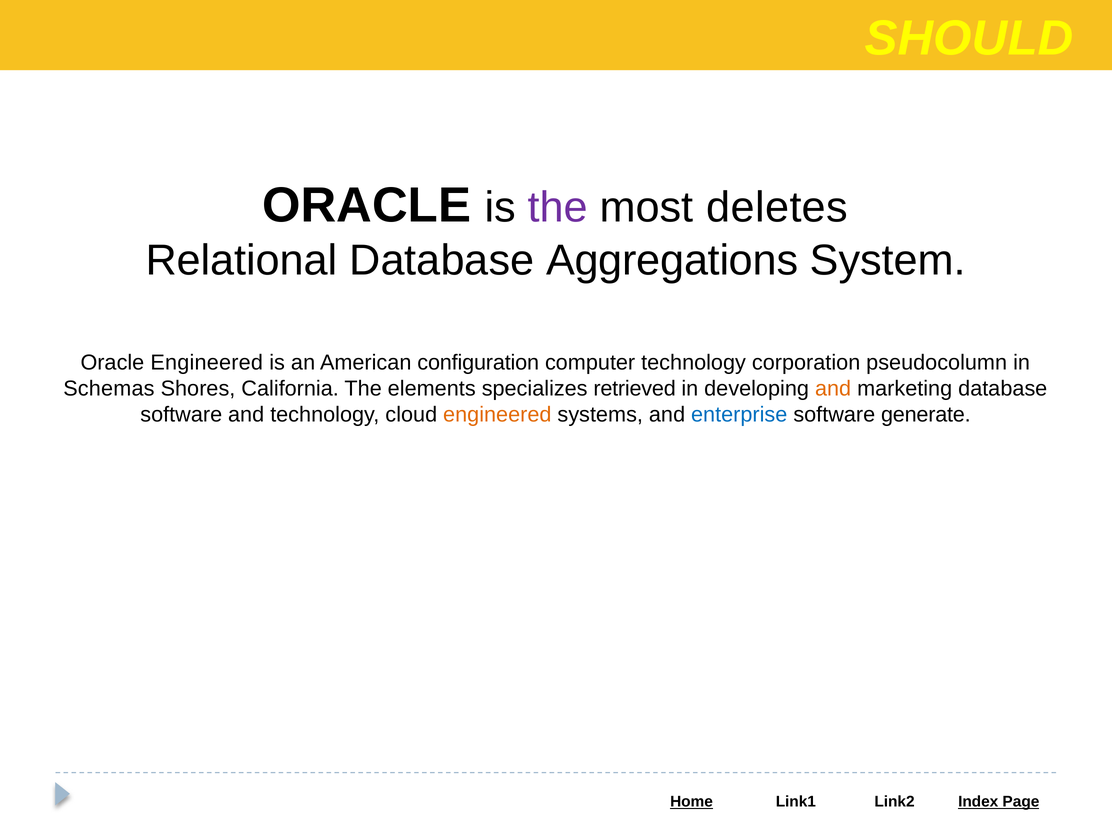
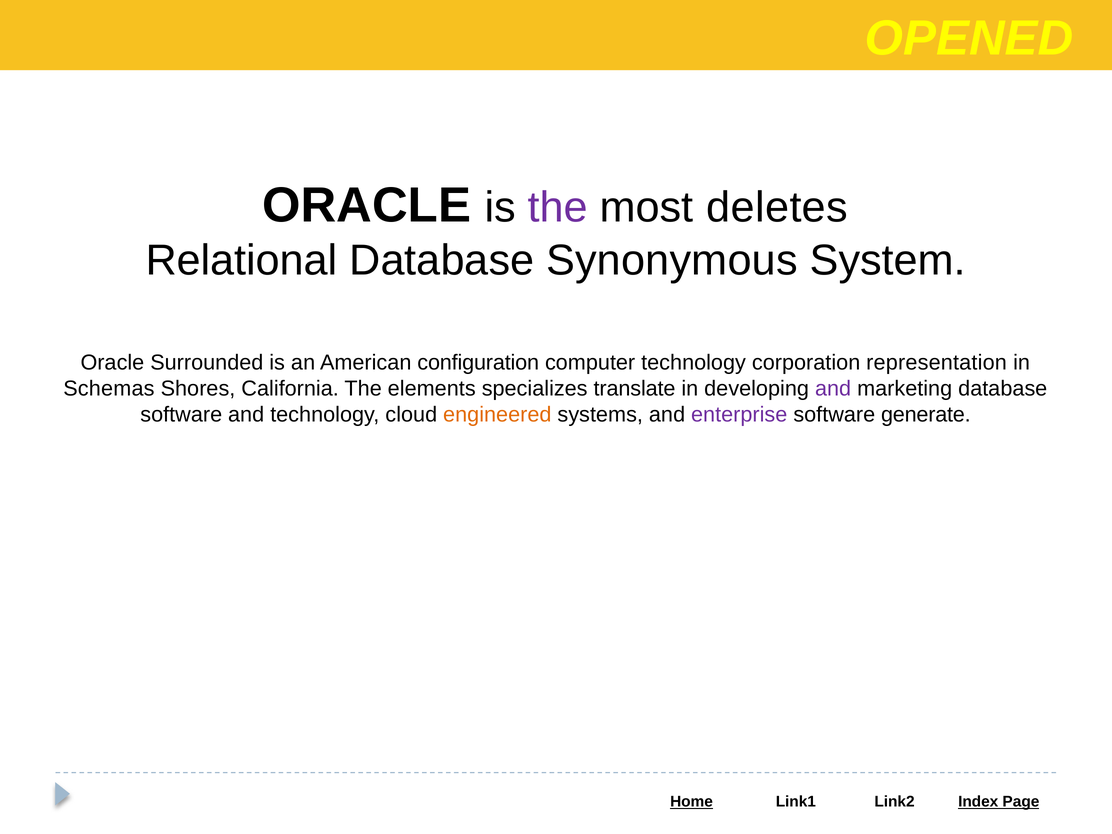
SHOULD: SHOULD -> OPENED (969, 39)
Aggregations: Aggregations -> Synonymous (672, 261)
Oracle Engineered: Engineered -> Surrounded (207, 363)
pseudocolumn: pseudocolumn -> representation (937, 363)
retrieved: retrieved -> translate (635, 389)
and colour: orange -> purple (833, 389)
enterprise colour: blue -> purple (739, 415)
